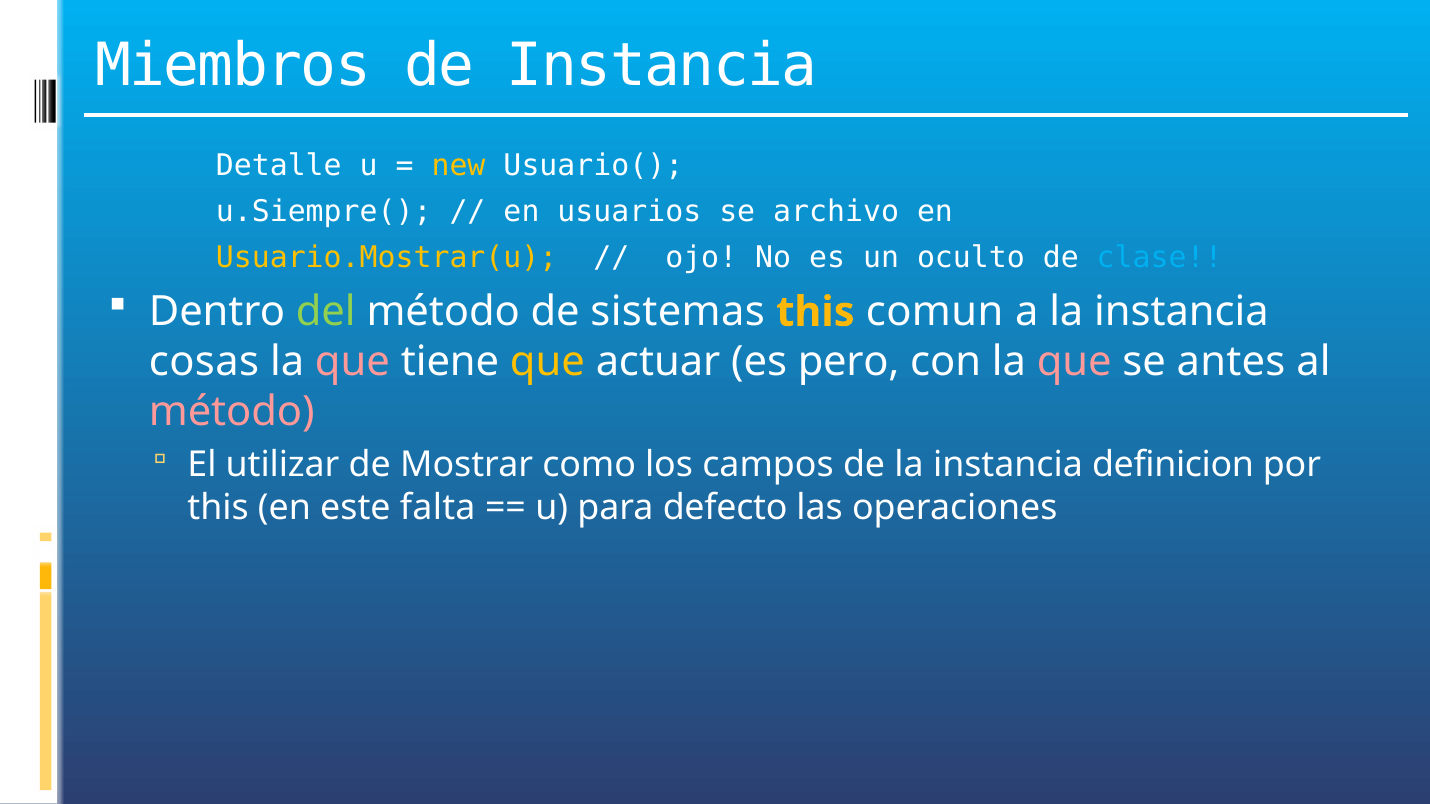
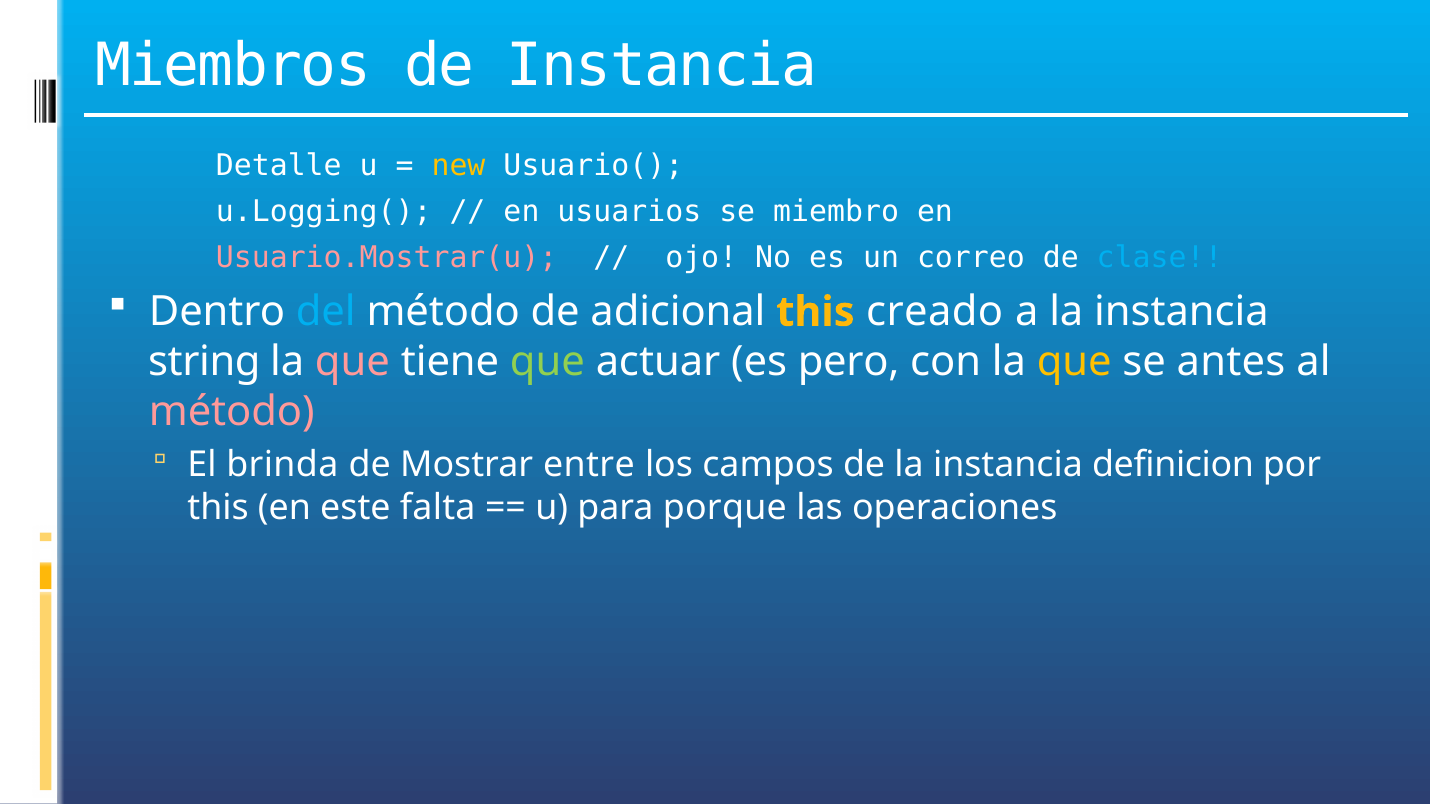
u.Siempre(: u.Siempre( -> u.Logging( (324, 212)
archivo: archivo -> miembro (836, 212)
Usuario.Mostrar(u colour: yellow -> pink (387, 258)
oculto: oculto -> correo (971, 258)
del colour: light green -> light blue (326, 312)
sistemas: sistemas -> adicional (678, 312)
comun: comun -> creado (935, 312)
cosas: cosas -> string (204, 362)
que colour: yellow -> light green (547, 362)
que colour: pink -> yellow (1074, 362)
utilizar: utilizar -> brinda (282, 465)
como: como -> entre (589, 465)
defecto: defecto -> porque (725, 508)
